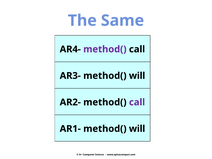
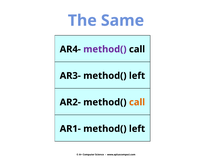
AR3- method( will: will -> left (137, 76)
call colour: purple -> orange (137, 102)
AR1- method( will: will -> left (137, 129)
